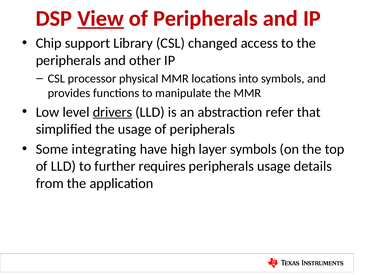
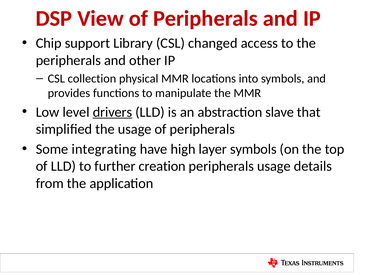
View underline: present -> none (101, 18)
processor: processor -> collection (92, 79)
refer: refer -> slave (280, 112)
requires: requires -> creation (162, 166)
